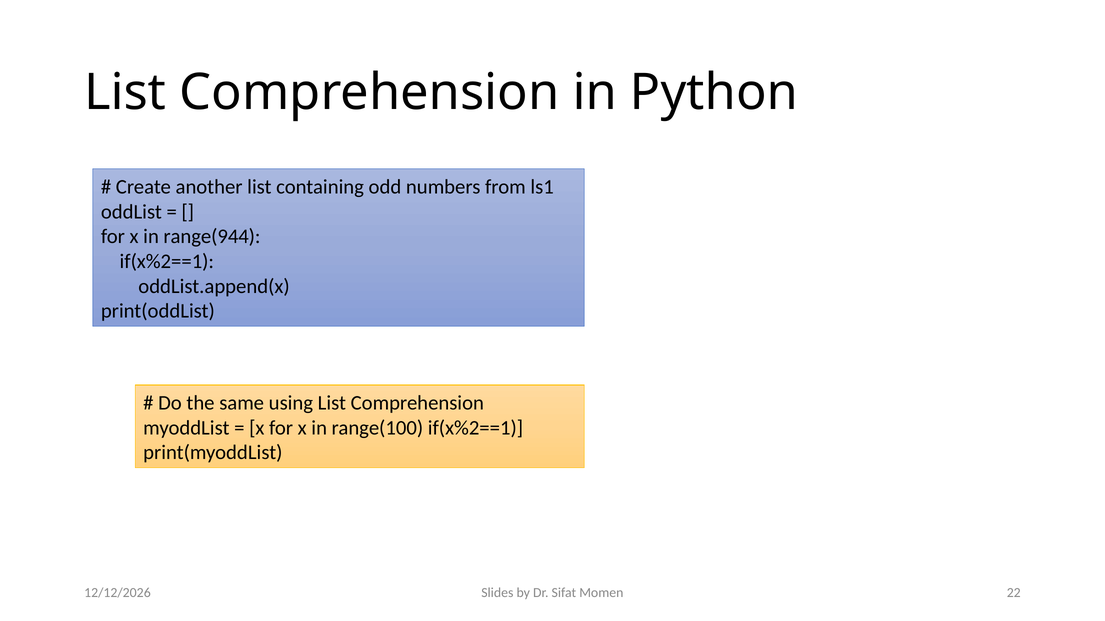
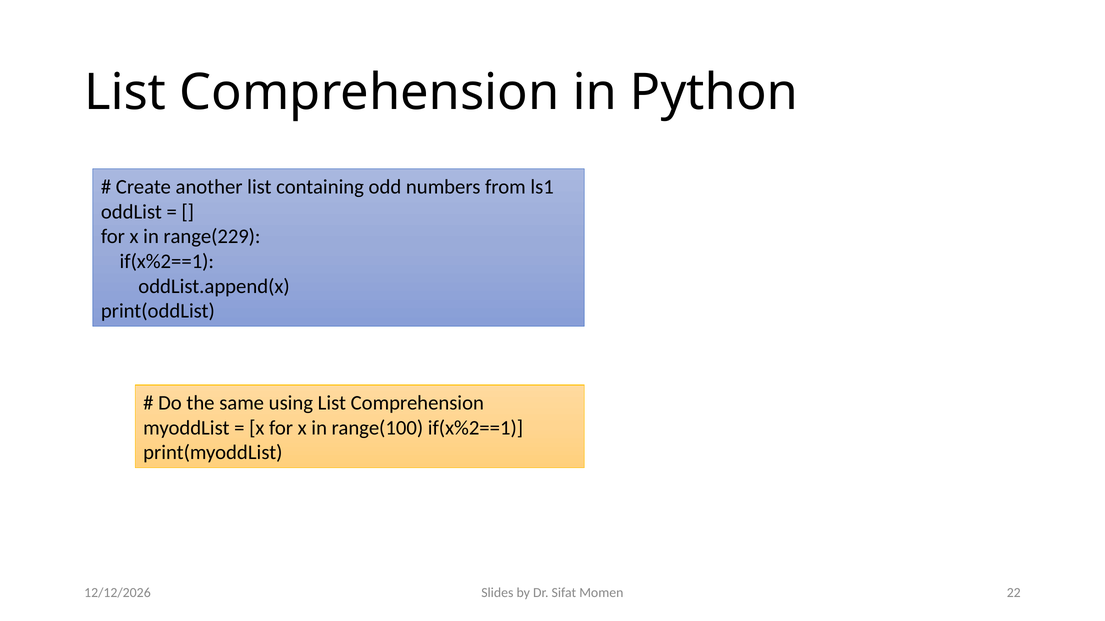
range(944: range(944 -> range(229 (212, 237)
